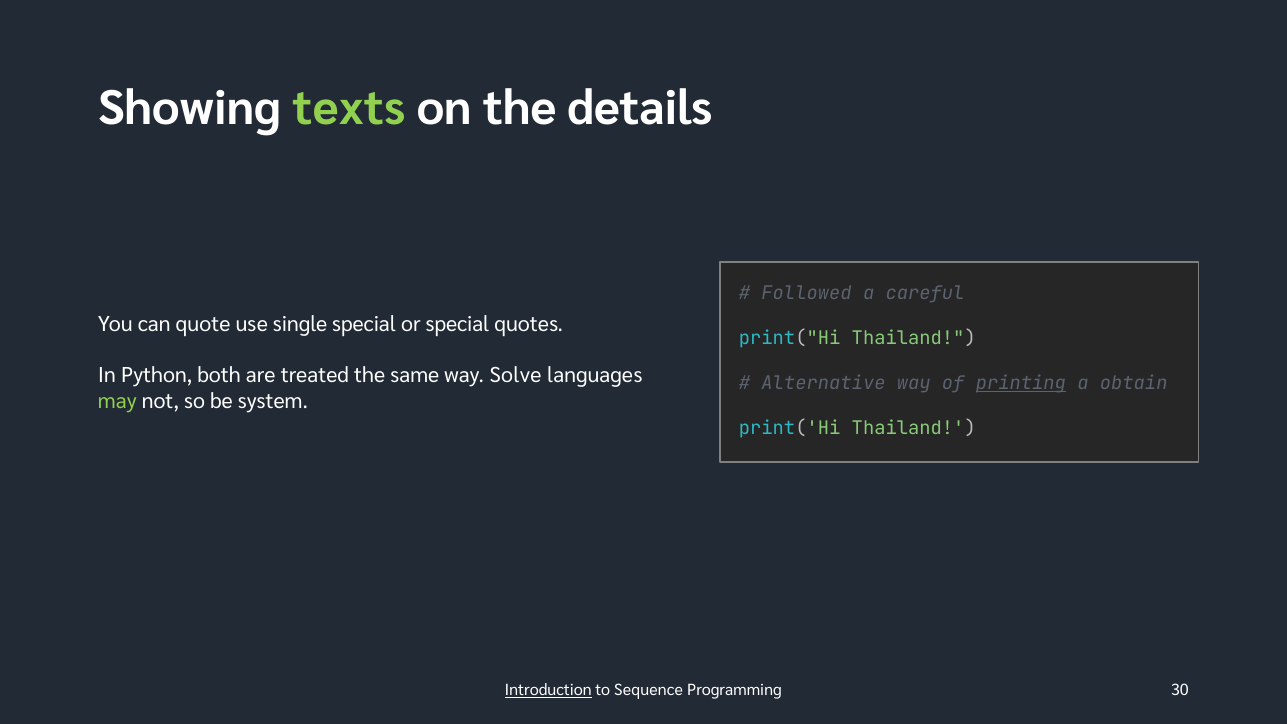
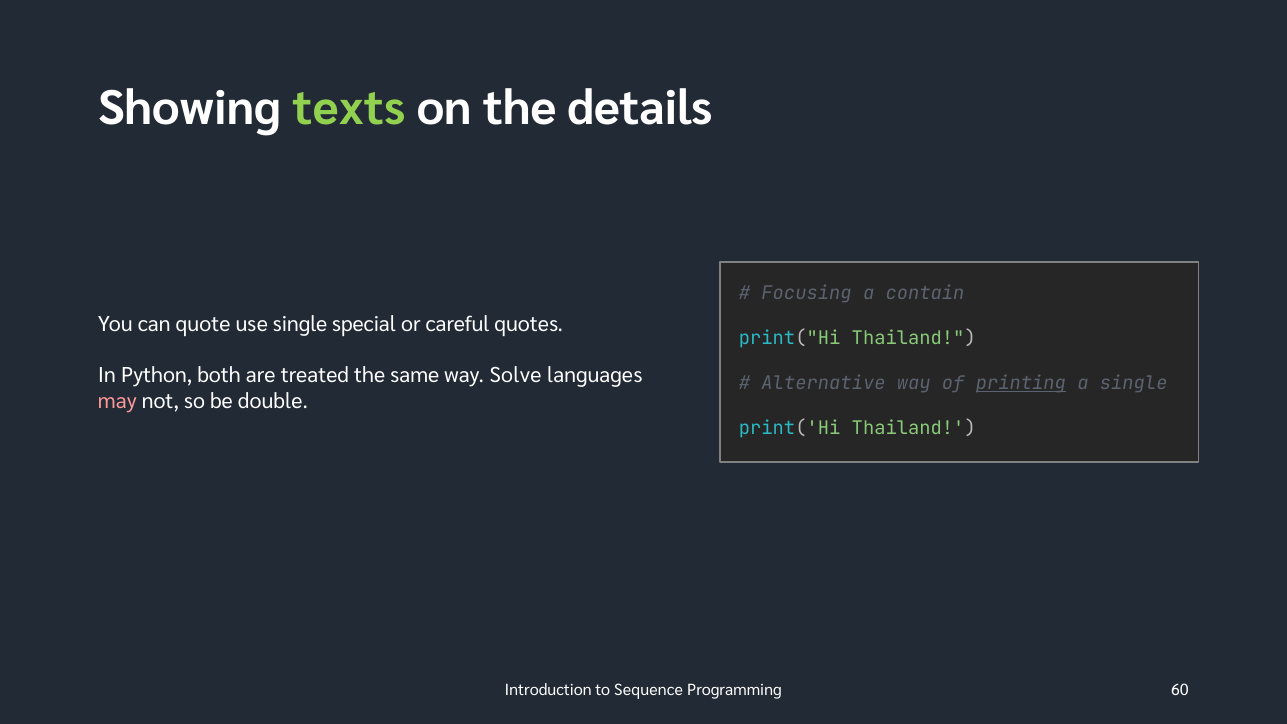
Followed: Followed -> Focusing (807, 294)
careful: careful -> contain (925, 294)
or special: special -> careful (458, 324)
a obtain: obtain -> single (1134, 384)
may colour: light green -> pink (117, 401)
system: system -> double (273, 401)
Introduction underline: present -> none (548, 691)
30: 30 -> 60 (1180, 691)
